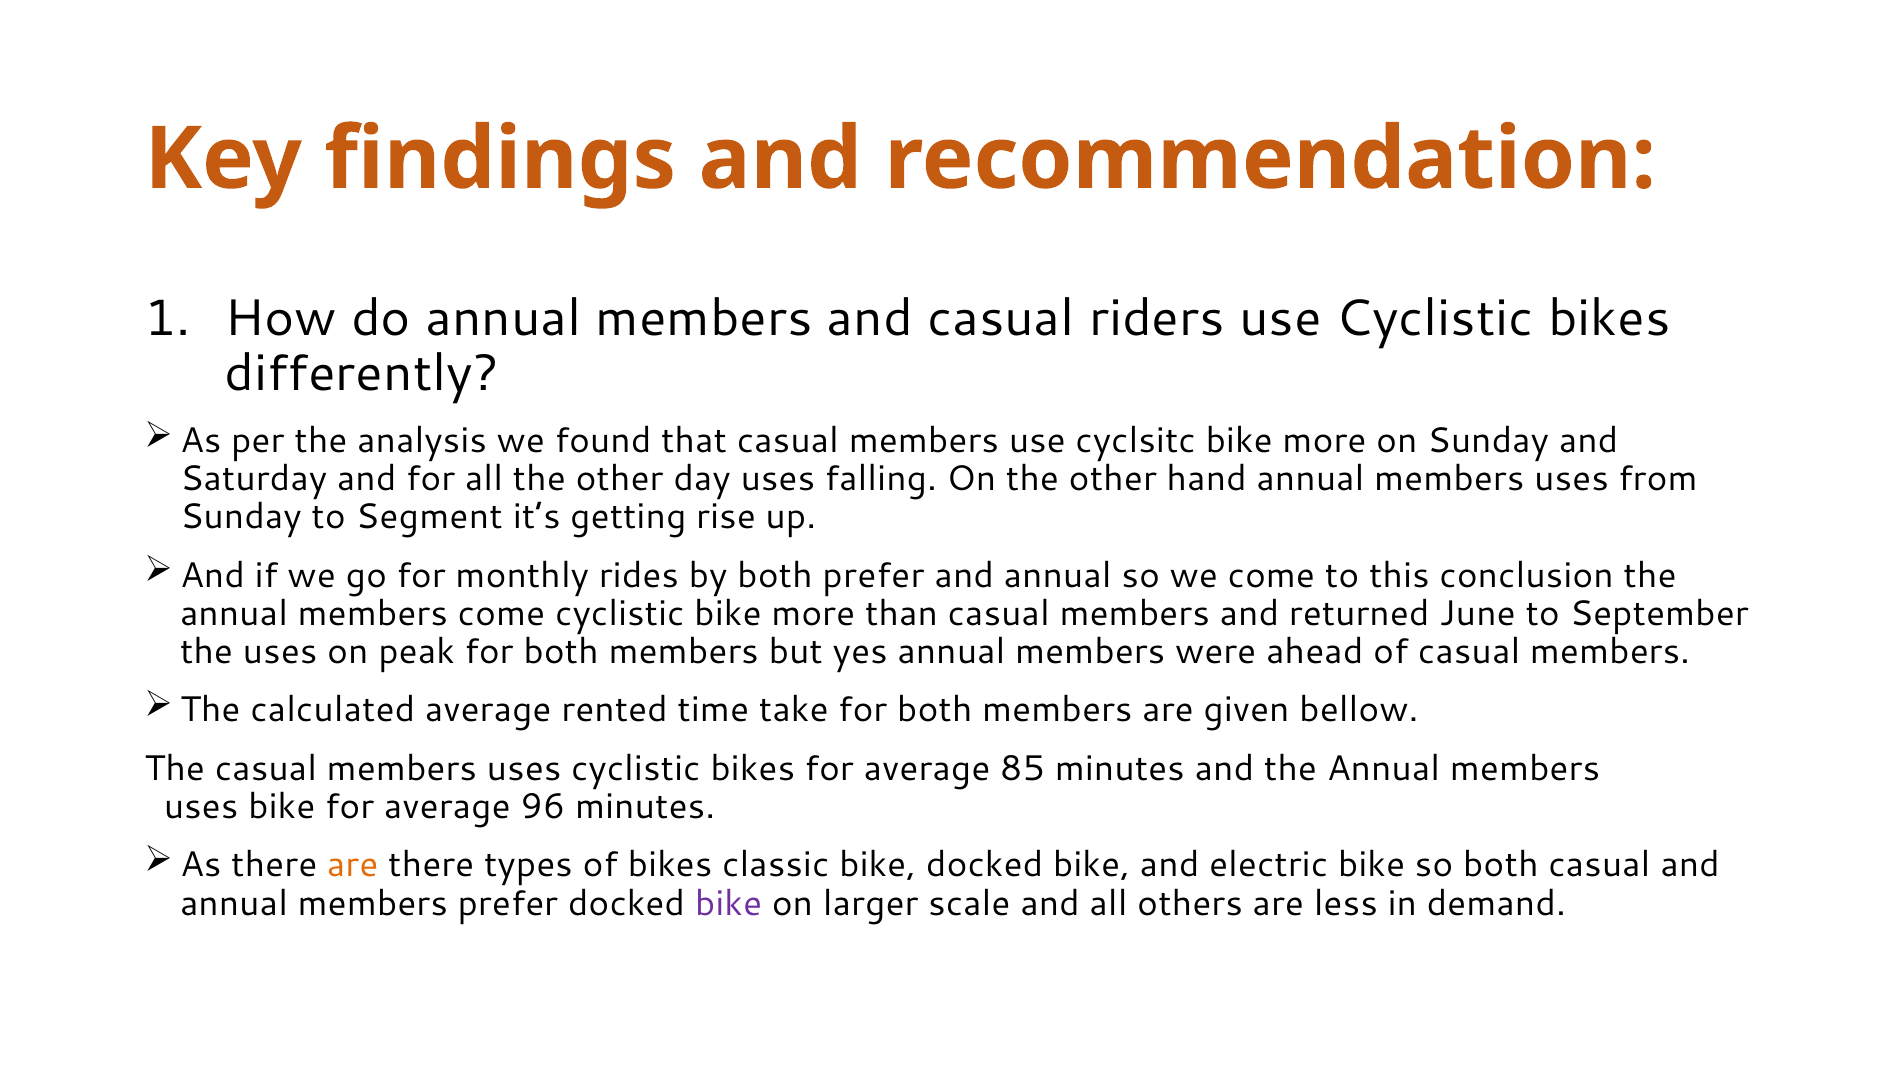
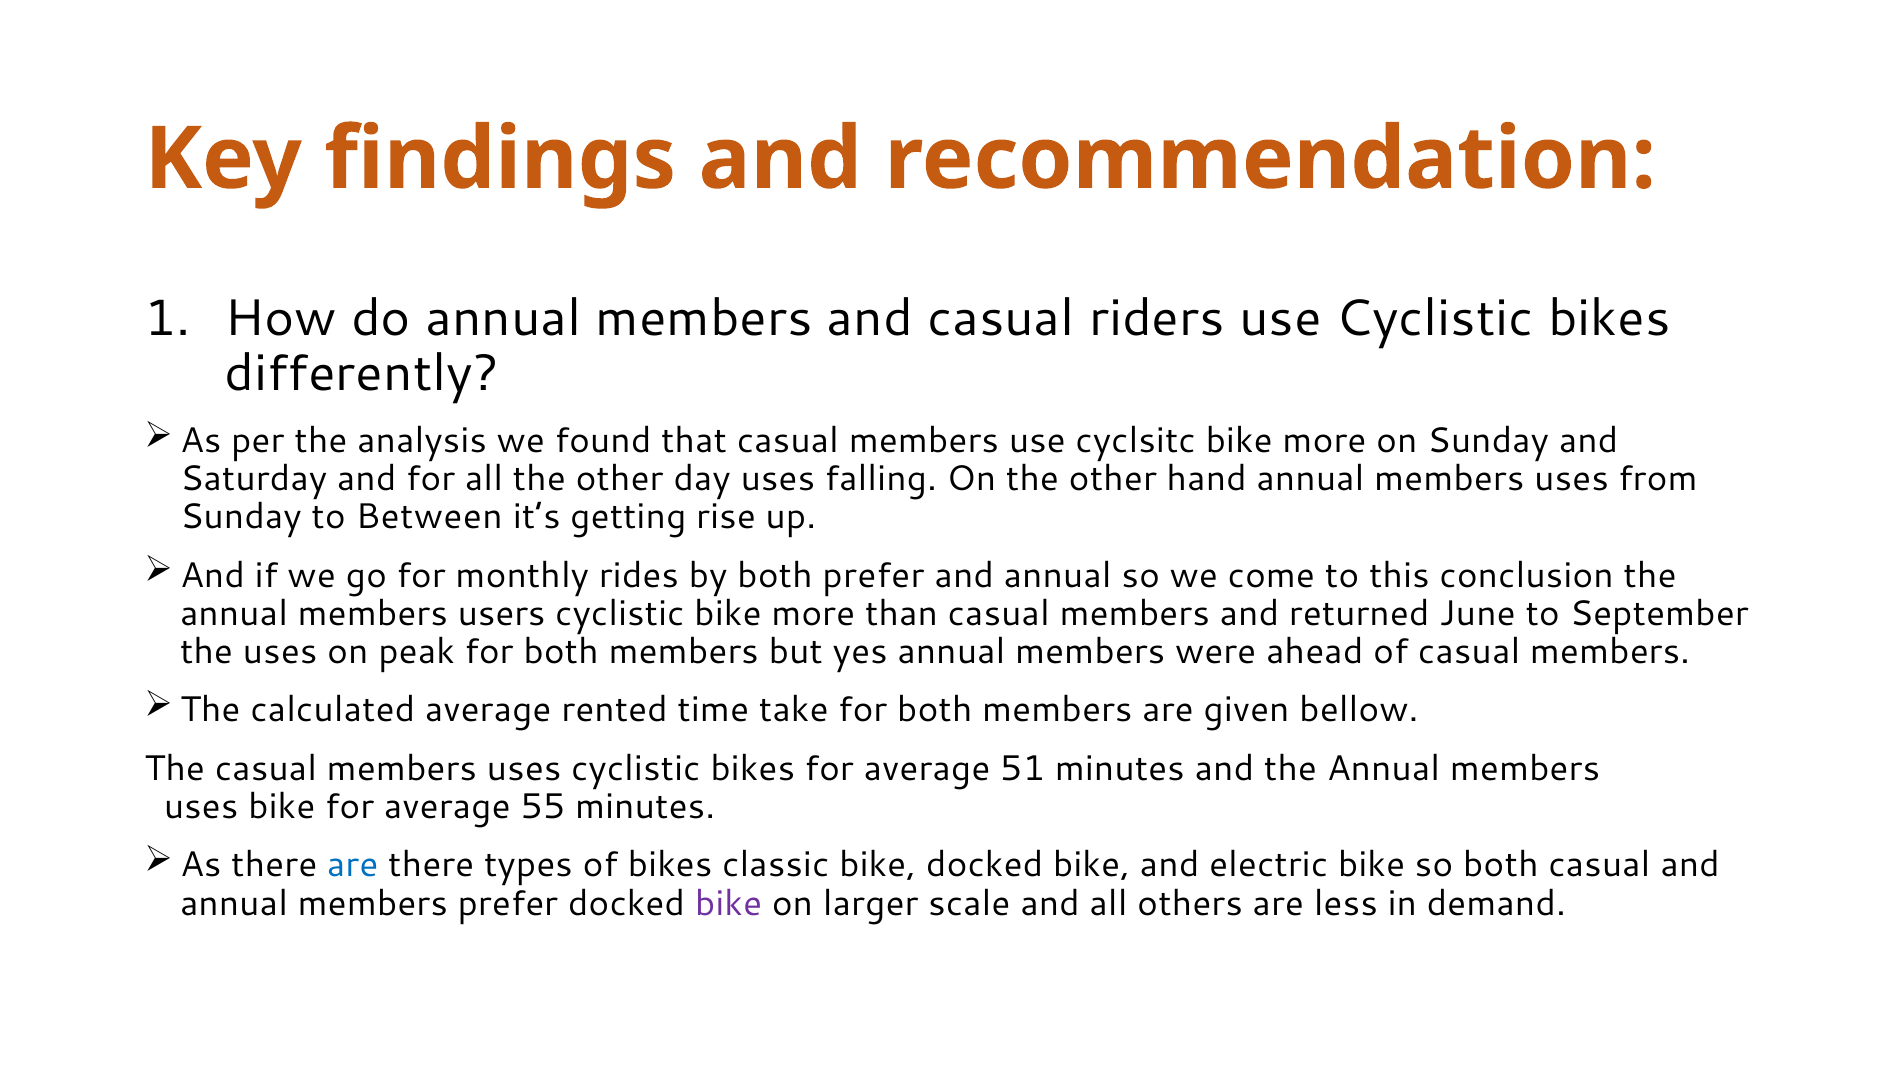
Segment: Segment -> Between (429, 517)
members come: come -> users (502, 614)
85: 85 -> 51 (1023, 768)
96: 96 -> 55 (543, 807)
are colour: orange -> blue (353, 865)
